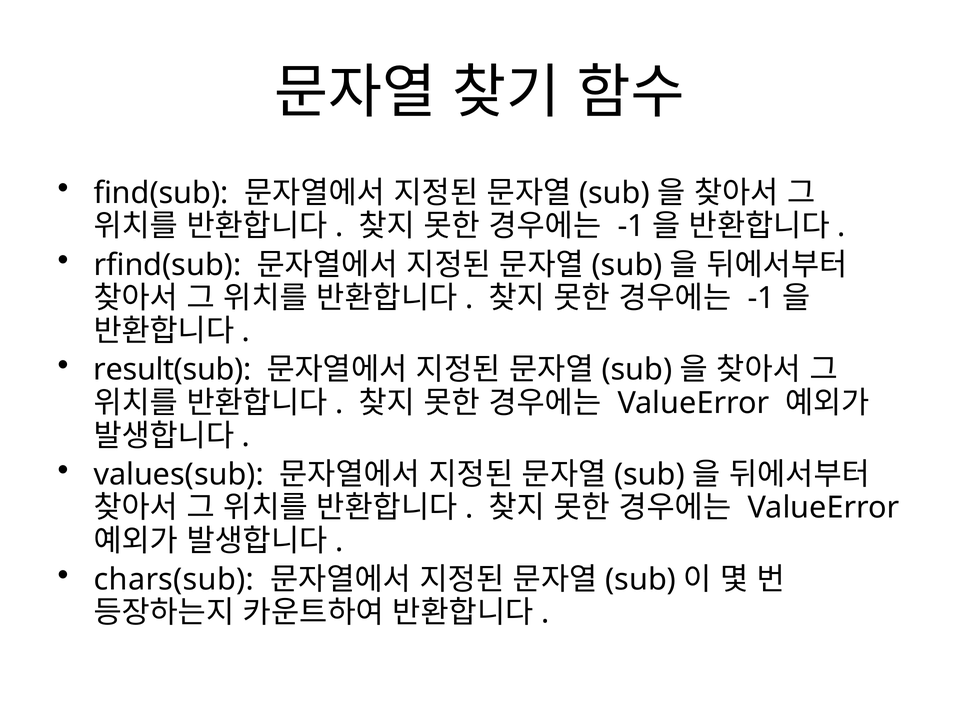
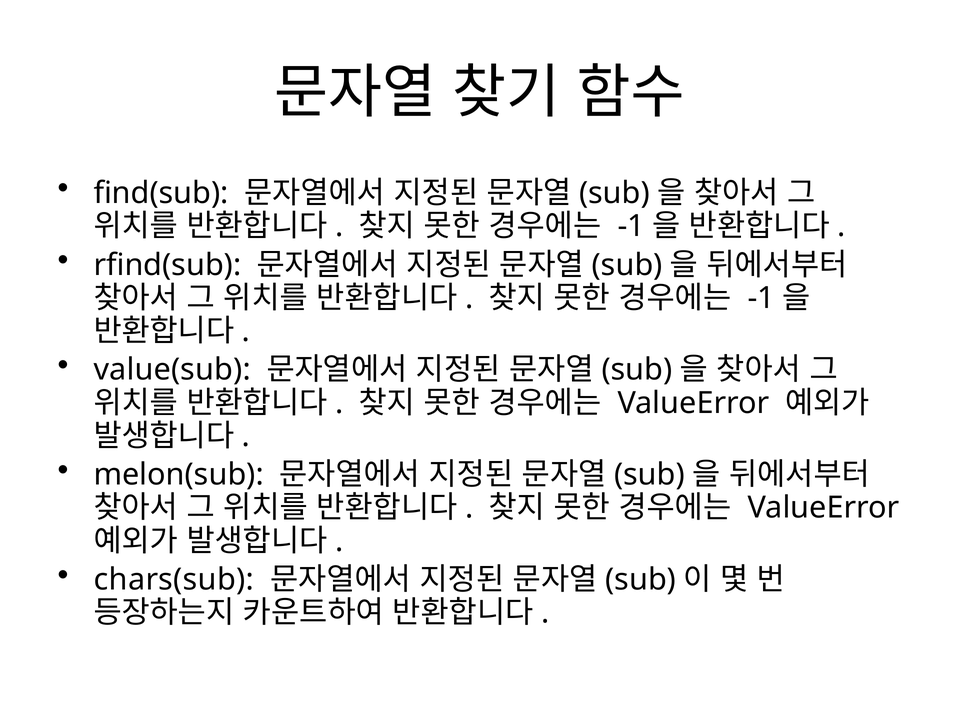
result(sub: result(sub -> value(sub (172, 370)
values(sub: values(sub -> melon(sub (179, 475)
